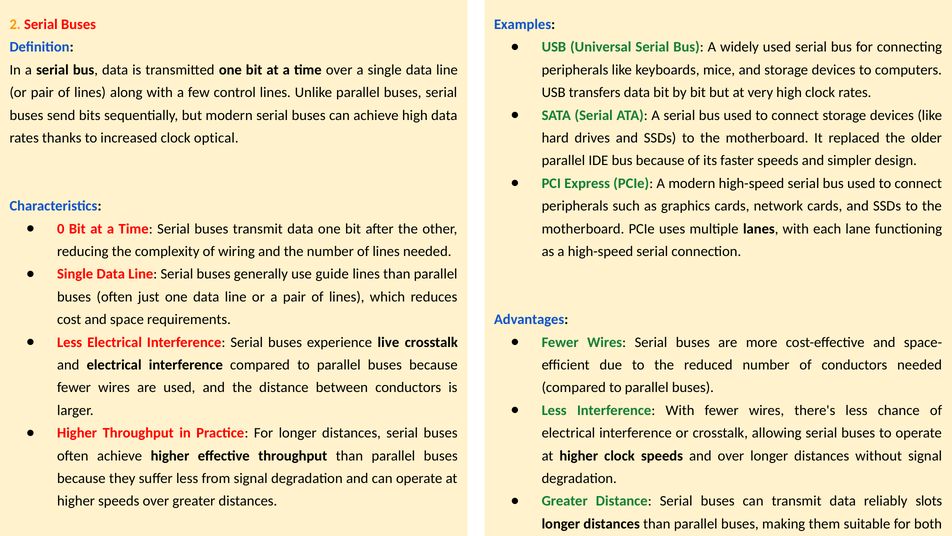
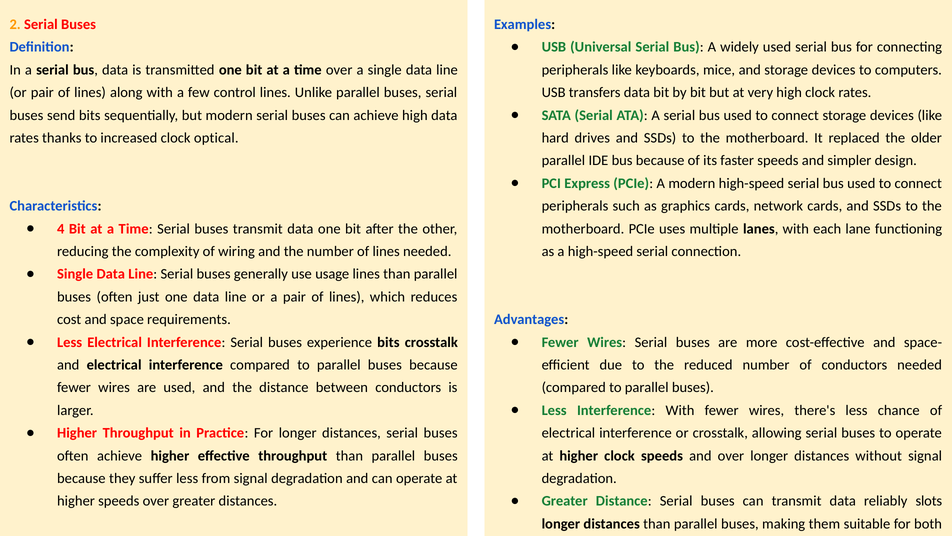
0: 0 -> 4 (61, 229)
guide: guide -> usage (332, 274)
experience live: live -> bits (388, 342)
